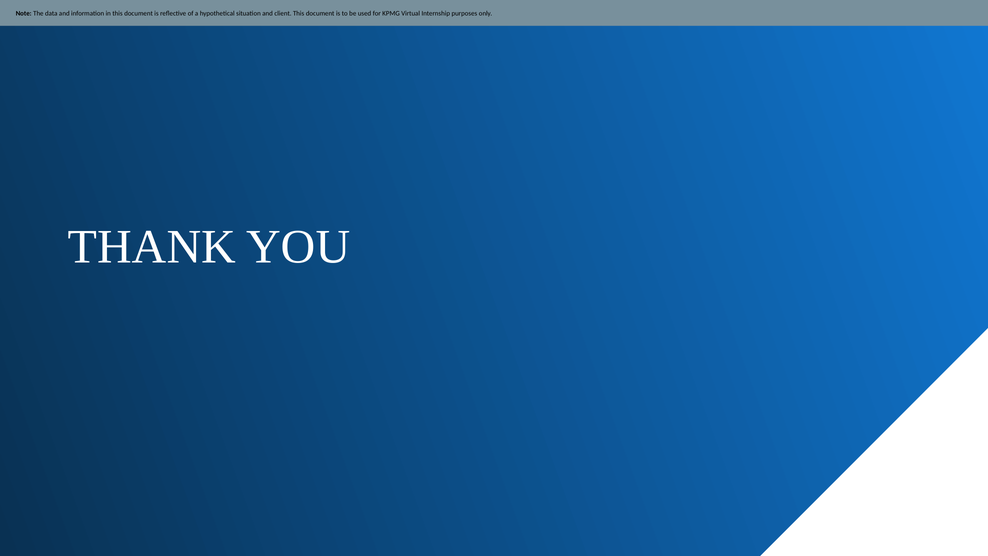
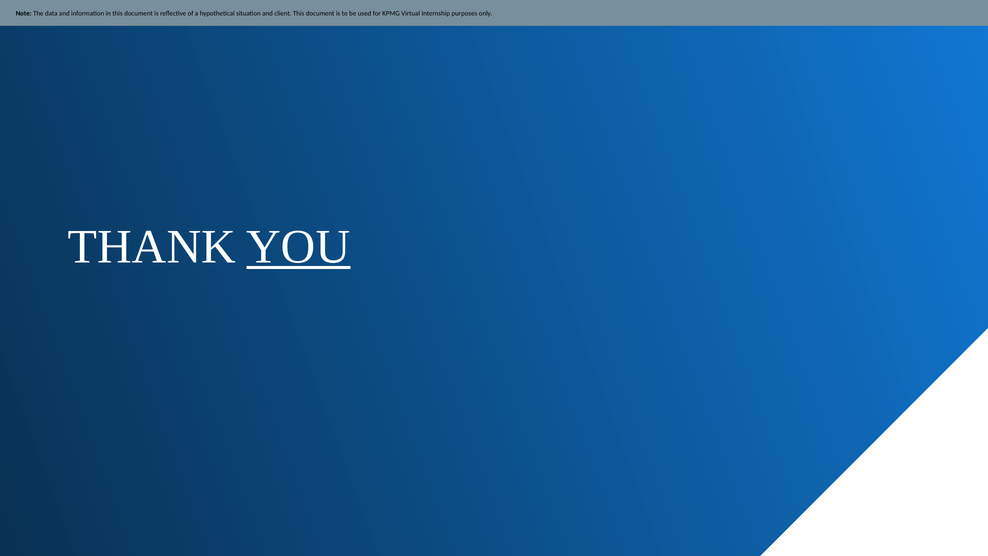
YOU underline: none -> present (298, 247)
